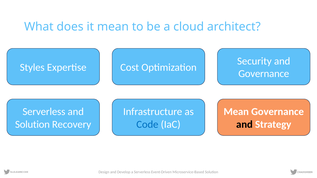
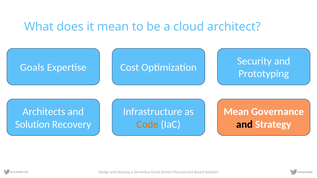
Styles: Styles -> Goals (32, 67)
Governance: Governance -> Prototyping (264, 74)
Serverless: Serverless -> Architects (44, 112)
Code colour: blue -> orange (147, 125)
